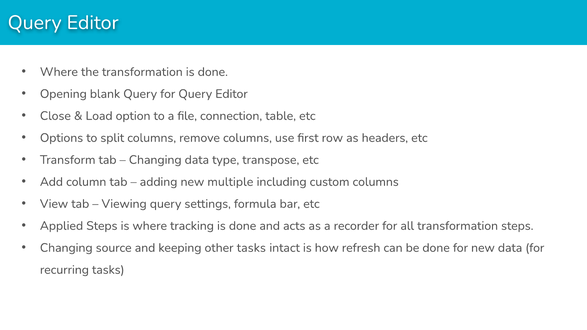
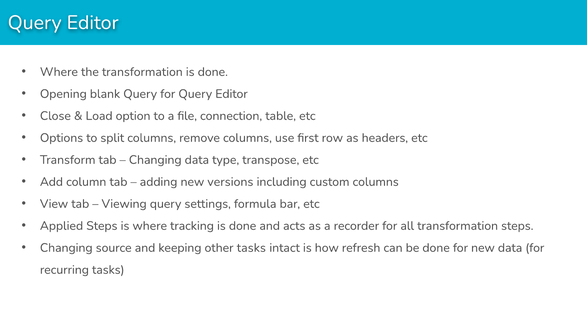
multiple: multiple -> versions (230, 182)
